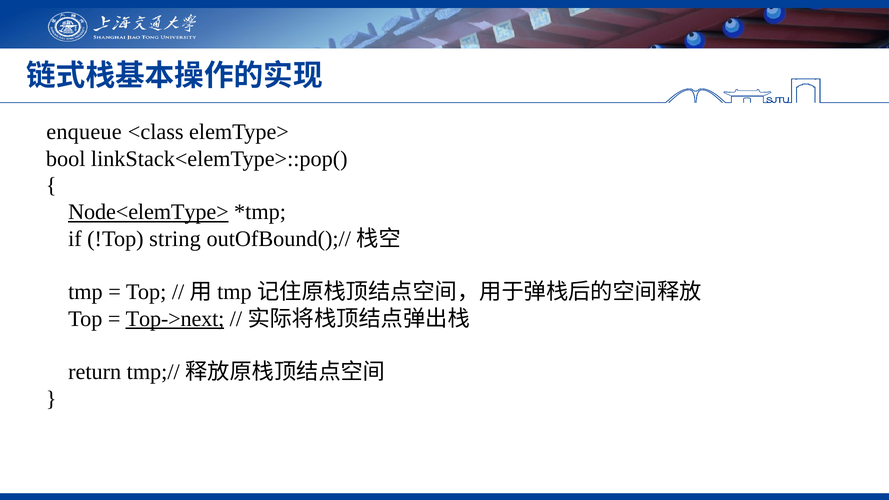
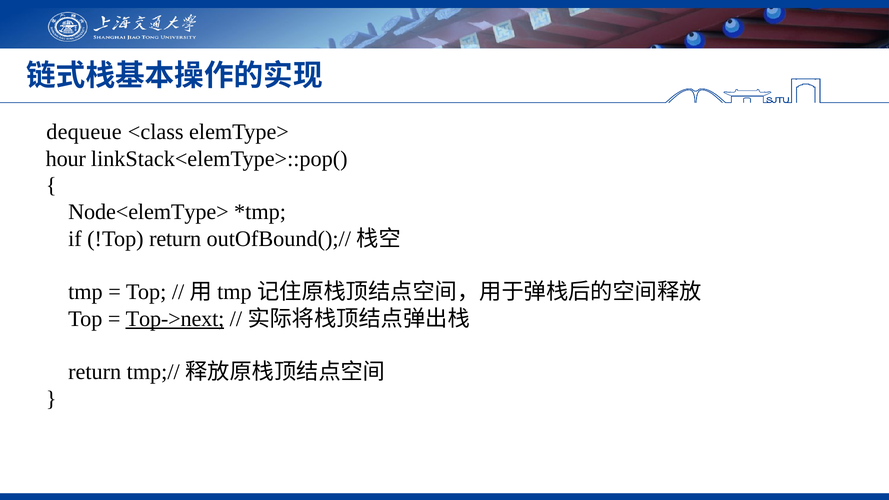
enqueue: enqueue -> dequeue (84, 132)
bool: bool -> hour (66, 159)
Node<elemType> underline: present -> none (148, 212)
!Top string: string -> return (175, 239)
